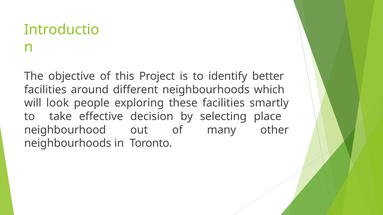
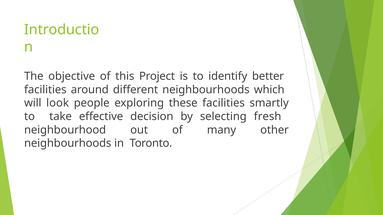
place: place -> fresh (268, 117)
